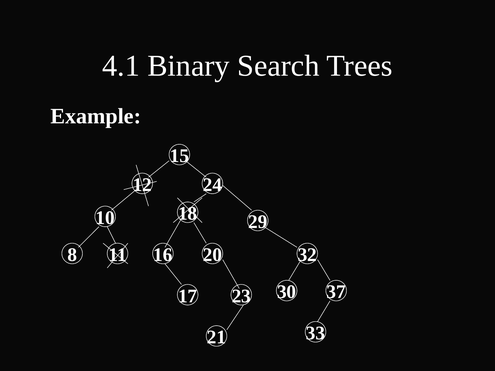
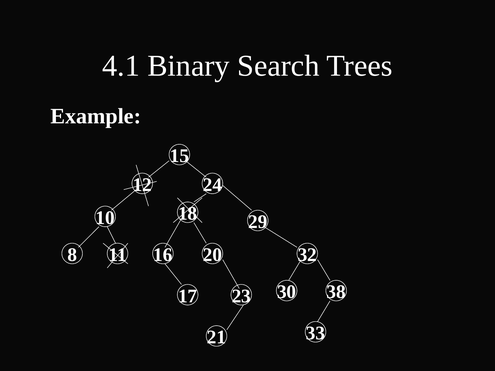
37: 37 -> 38 (336, 292)
